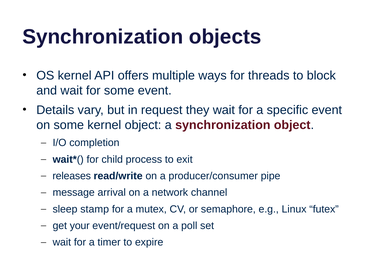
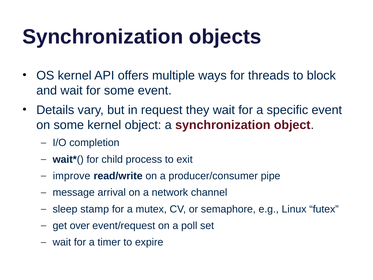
releases: releases -> improve (72, 176)
your: your -> over (80, 226)
